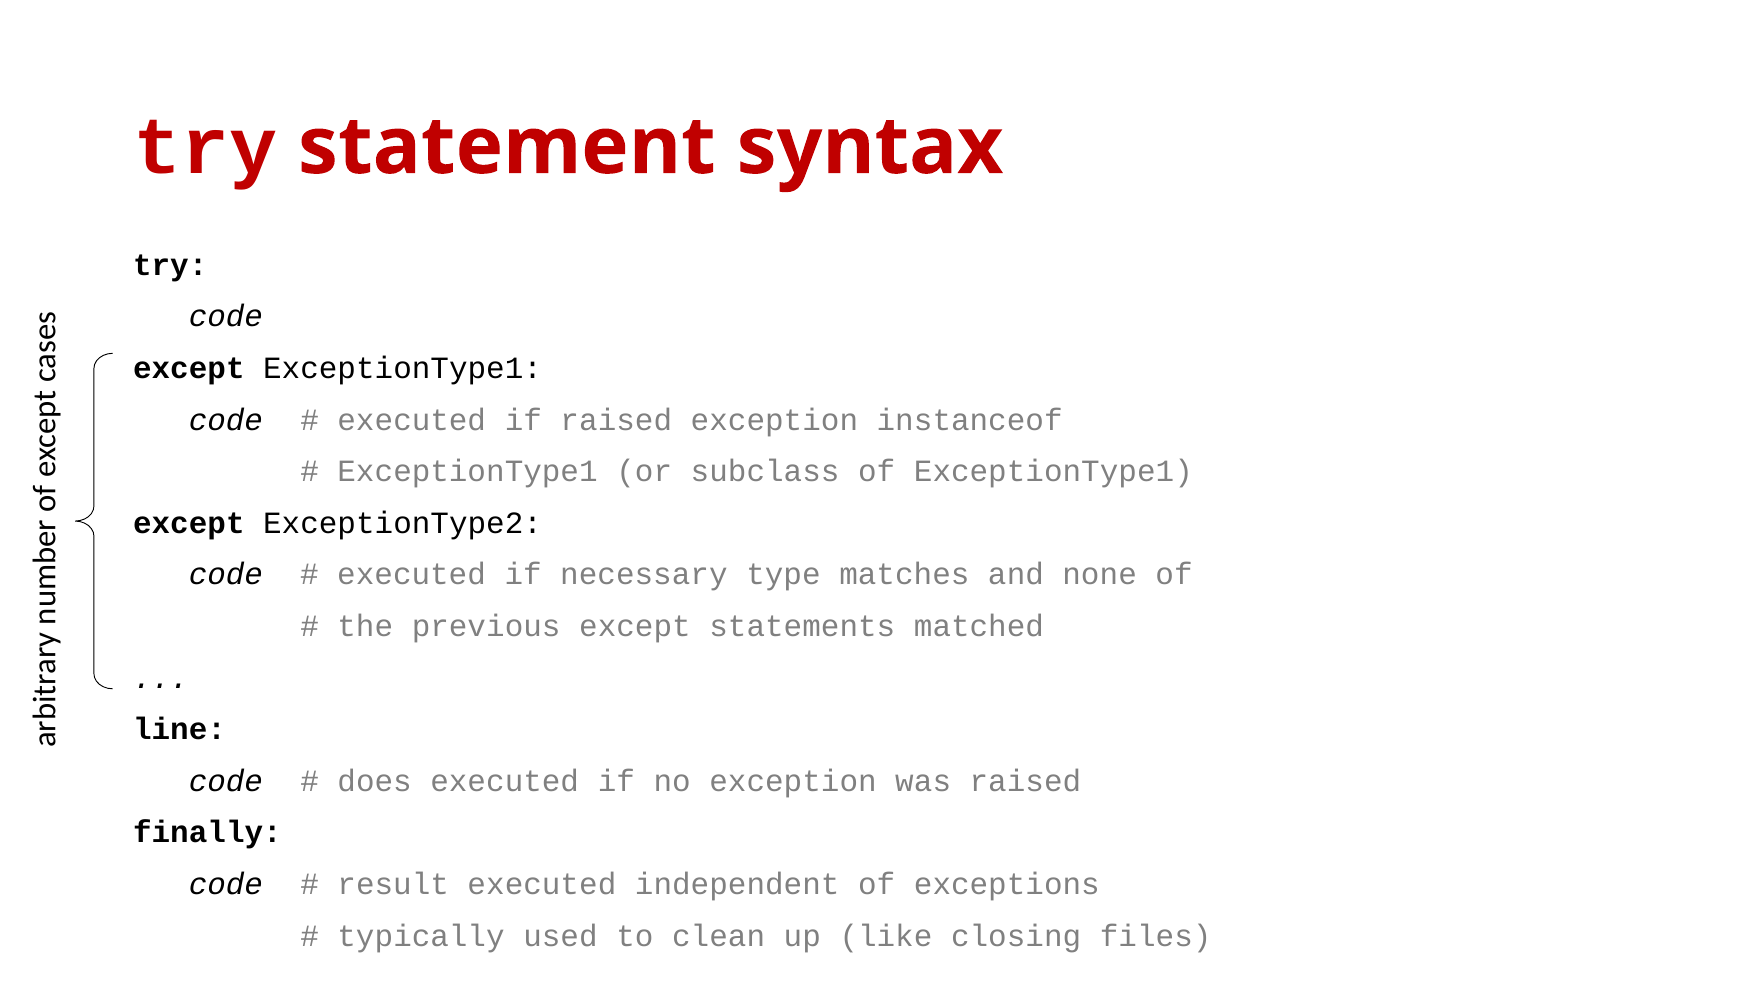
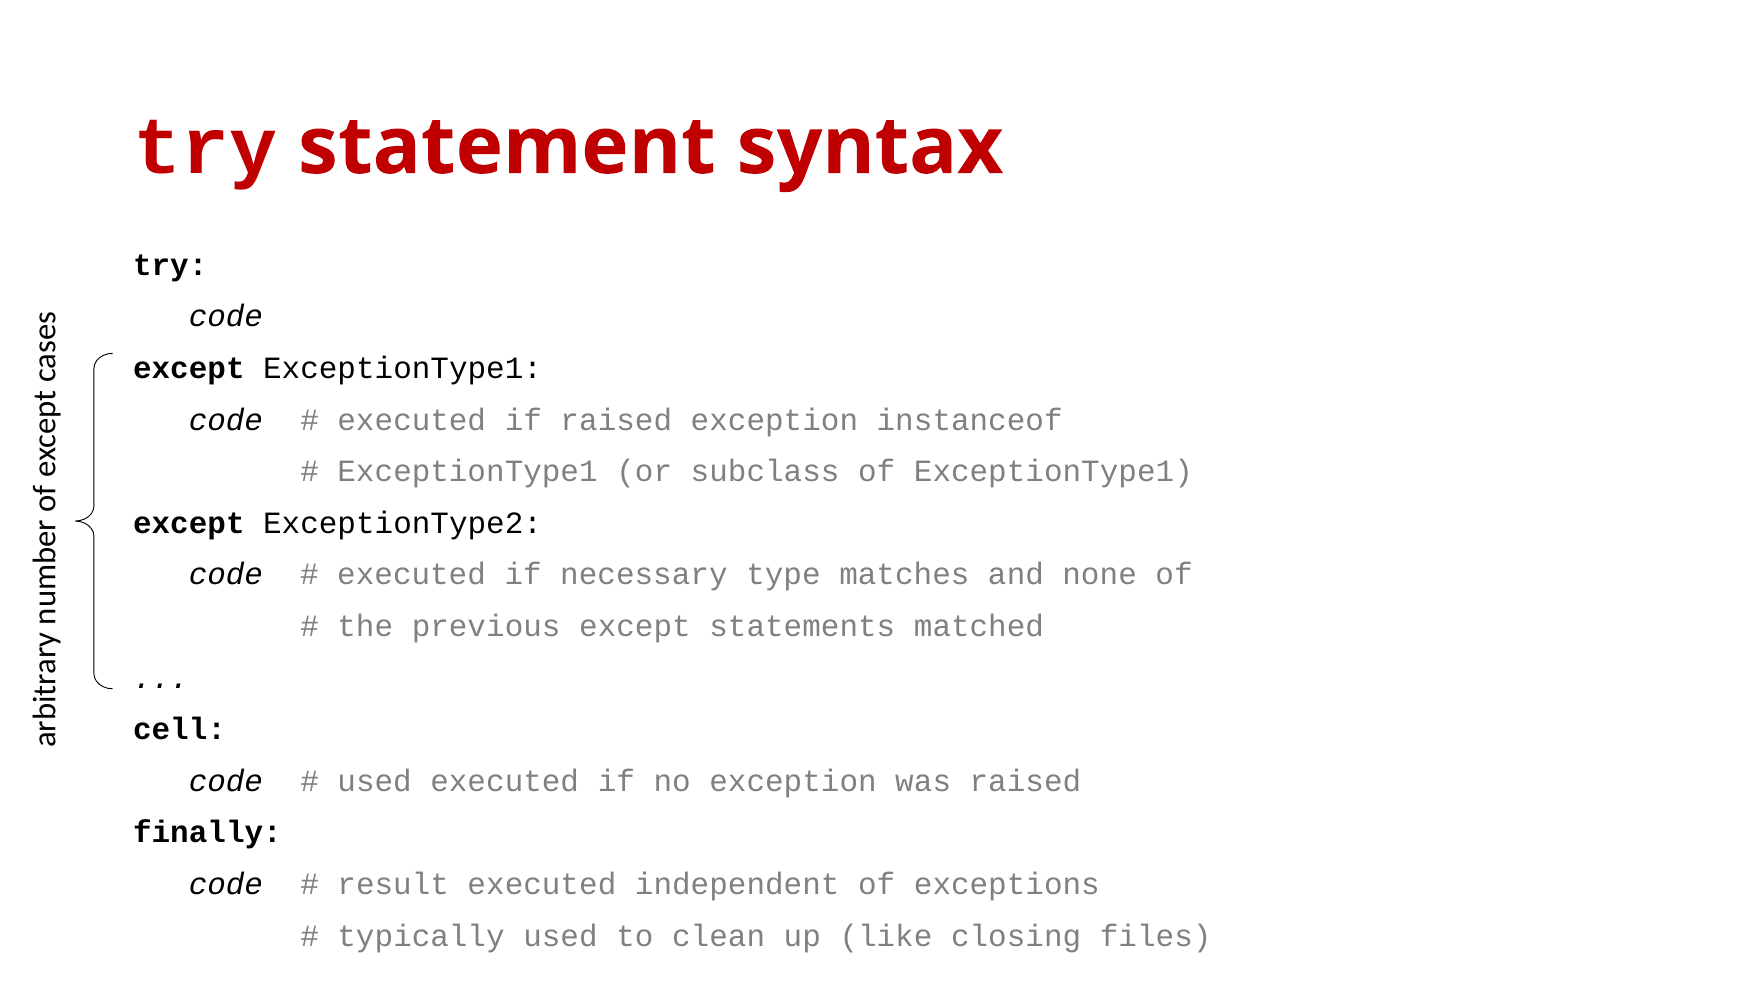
line: line -> cell (180, 730)
does: does -> used (375, 781)
